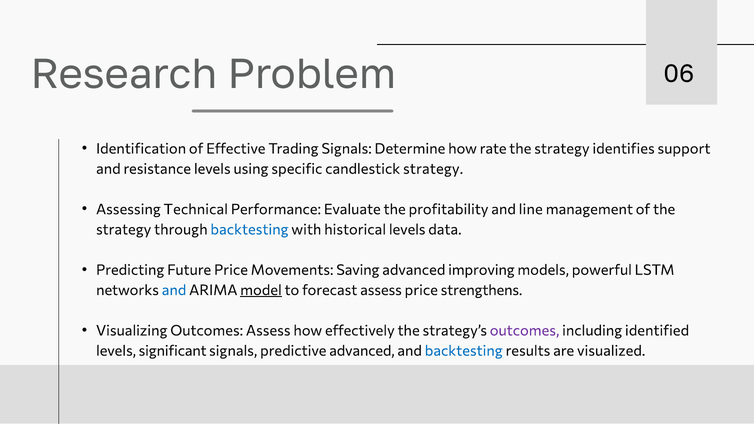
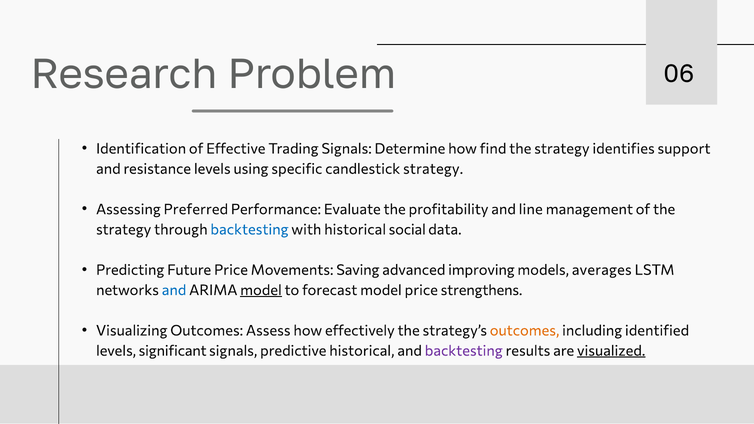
rate: rate -> find (493, 149)
Technical: Technical -> Preferred (196, 209)
historical levels: levels -> social (407, 230)
powerful: powerful -> averages (602, 270)
forecast assess: assess -> model (381, 290)
outcomes colour: purple -> orange (525, 331)
predictive advanced: advanced -> historical (362, 351)
backtesting colour: blue -> purple (464, 351)
visualized underline: none -> present (611, 351)
